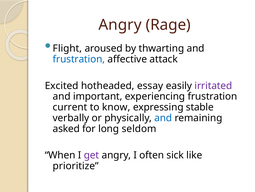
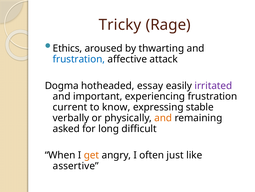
Angry: Angry -> Tricky (120, 25)
Flight: Flight -> Ethics (67, 48)
Excited: Excited -> Dogma (62, 85)
and colour: blue -> orange (163, 118)
seldom: seldom -> difficult (139, 128)
get colour: purple -> orange (92, 155)
sick: sick -> just (175, 155)
prioritize: prioritize -> assertive (76, 165)
